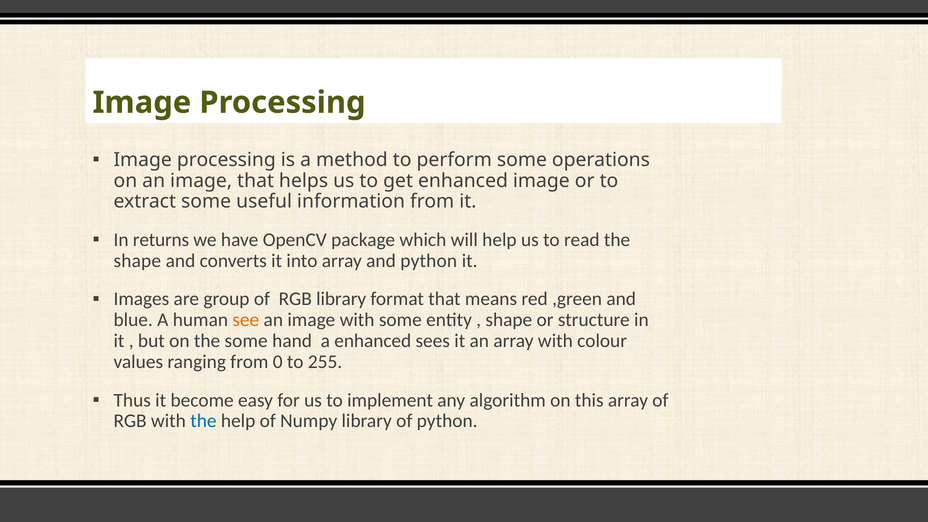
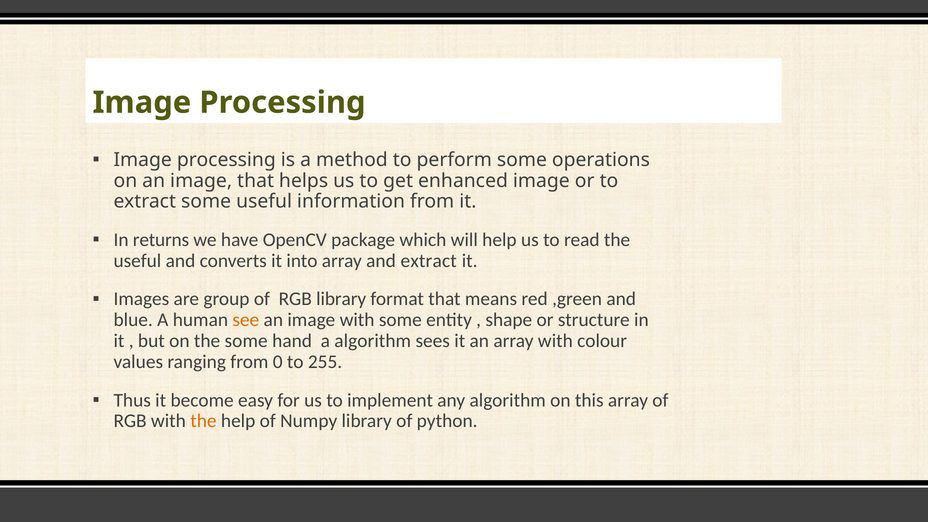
shape: shape -> useful (137, 261)
and python: python -> extract (429, 261)
a enhanced: enhanced -> algorithm (373, 341)
the colour: blue -> orange (203, 421)
